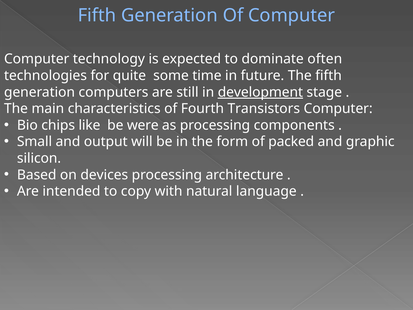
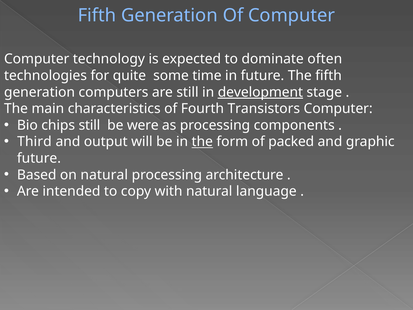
chips like: like -> still (89, 125)
Small: Small -> Third (34, 142)
the underline: none -> present (202, 142)
silicon: silicon -> future (39, 158)
on devices: devices -> natural (104, 175)
